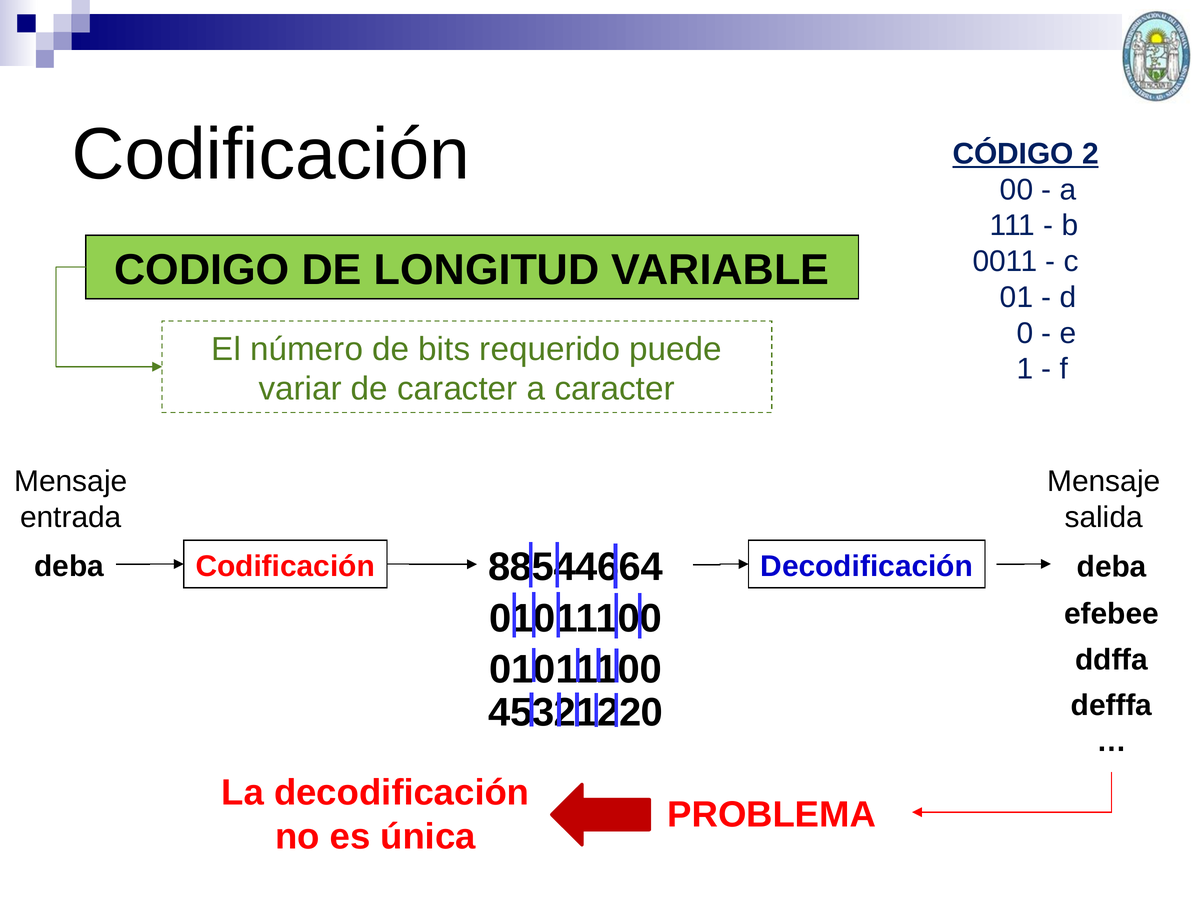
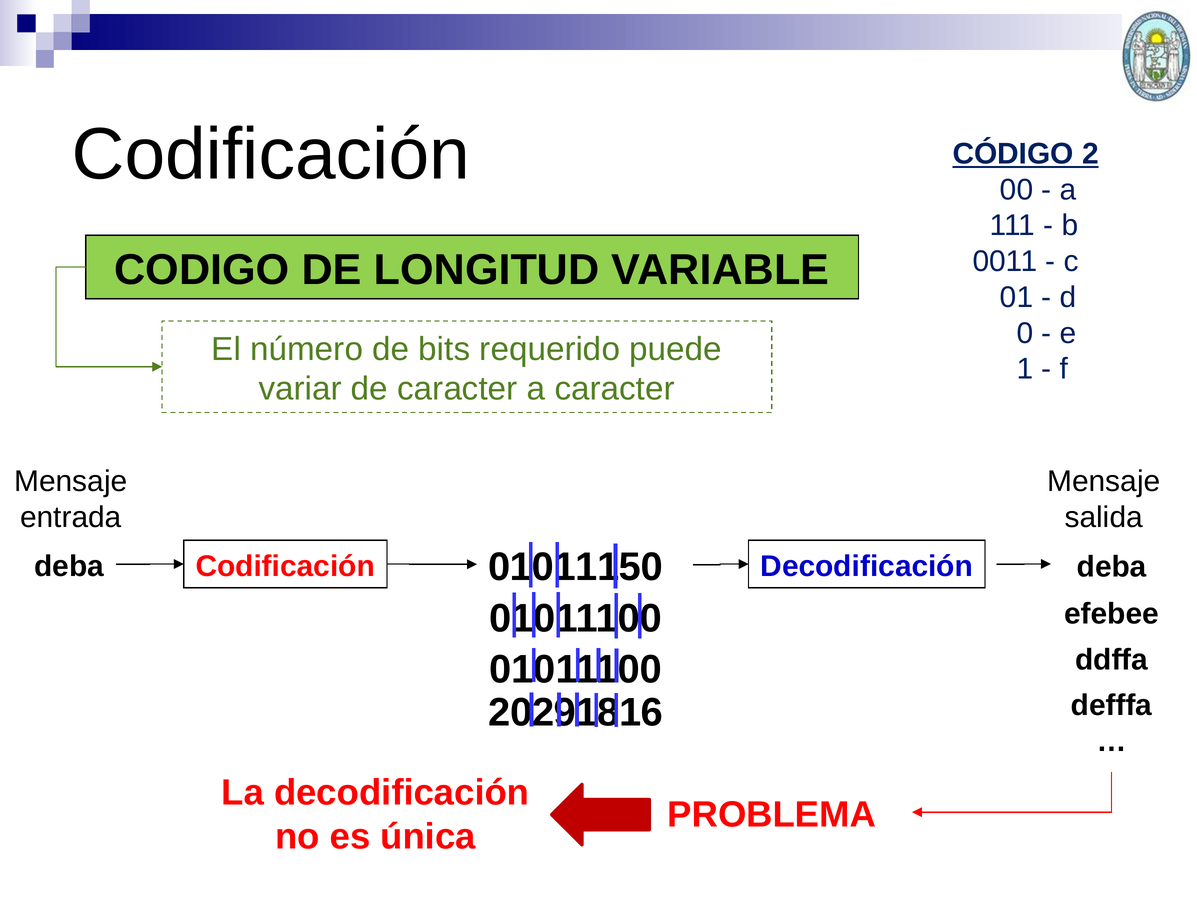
88544664: 88544664 -> 01011150 (576, 568)
45321220: 45321220 -> 20291816 (576, 713)
